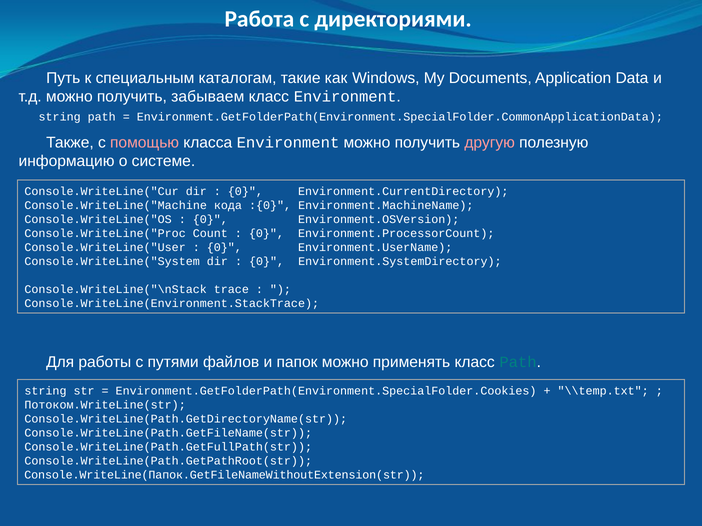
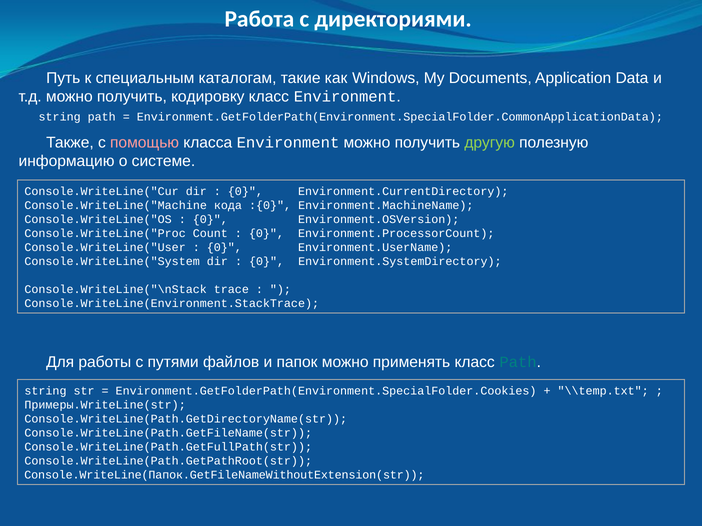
забываем: забываем -> кодировку (208, 97)
другую colour: pink -> light green (490, 143)
Потоком.WriteLine(str: Потоком.WriteLine(str -> Примеры.WriteLine(str (105, 405)
